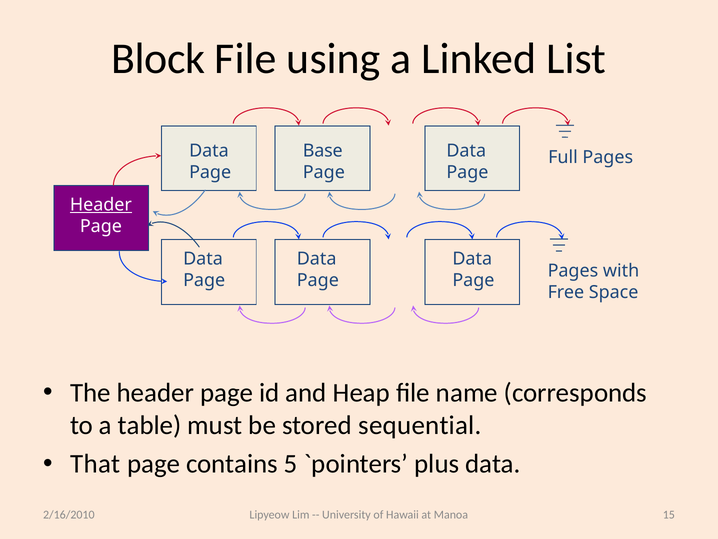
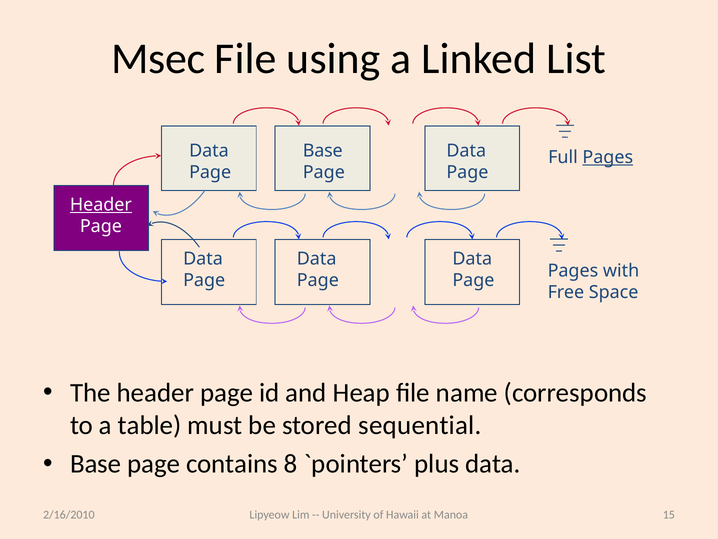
Block: Block -> Msec (158, 59)
Pages underline: none -> present (608, 157)
That: That -> Base (96, 464)
5: 5 -> 8 (291, 464)
